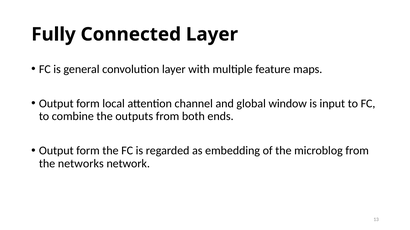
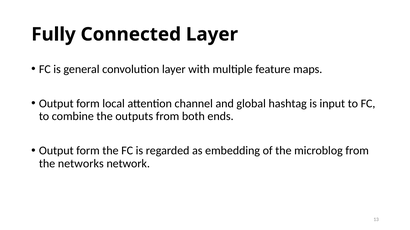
window: window -> hashtag (288, 104)
